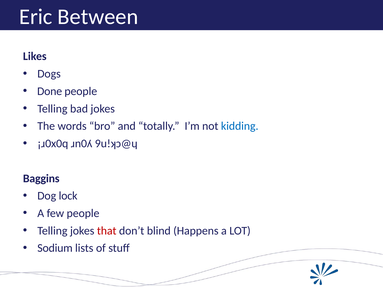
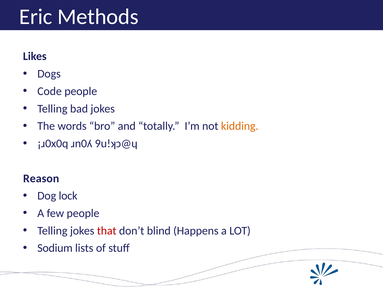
Between: Between -> Methods (98, 17)
Done: Done -> Code (50, 91)
kidding colour: blue -> orange (240, 126)
Baggins: Baggins -> Reason (41, 179)
